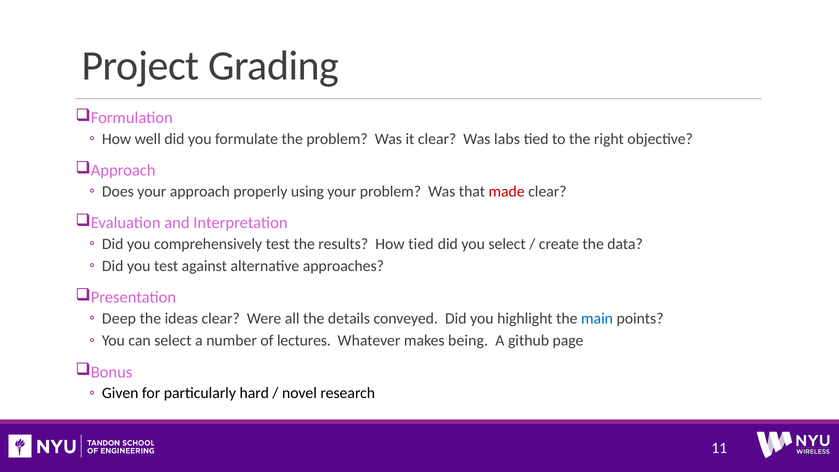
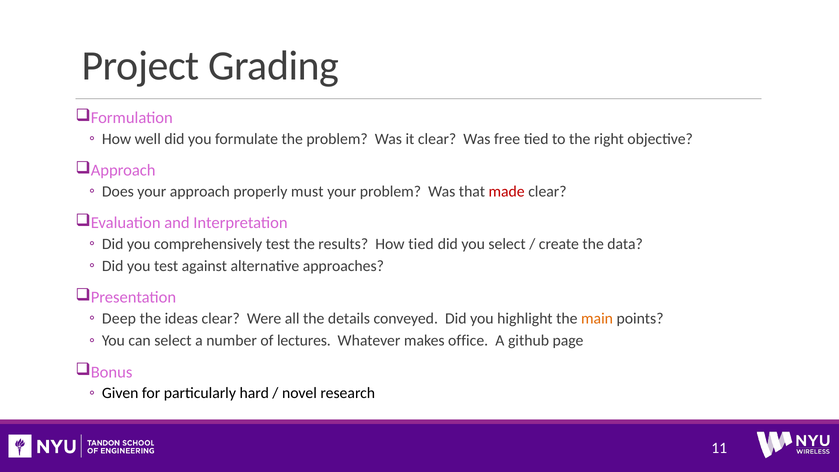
labs: labs -> free (507, 139)
using: using -> must (307, 191)
main colour: blue -> orange (597, 318)
being: being -> office (468, 341)
